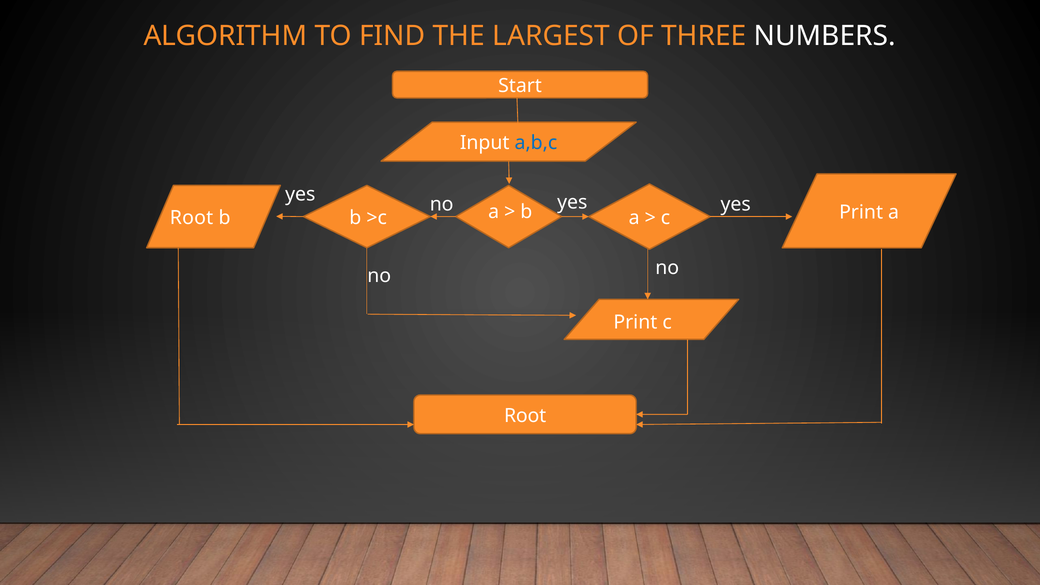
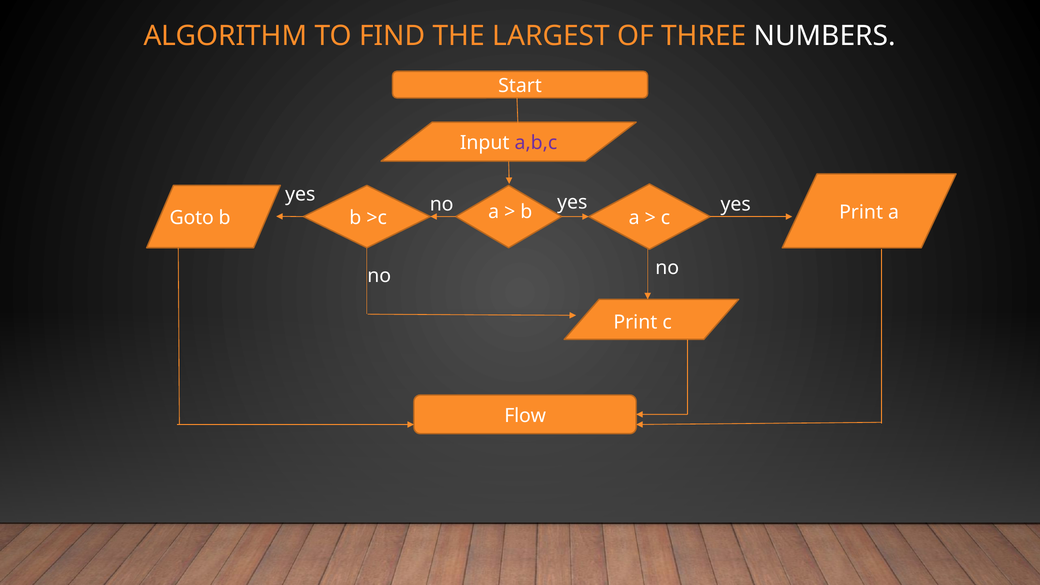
a,b,c colour: blue -> purple (536, 143)
Root: Root -> Goto (192, 218)
Root: Root -> Flow (525, 416)
